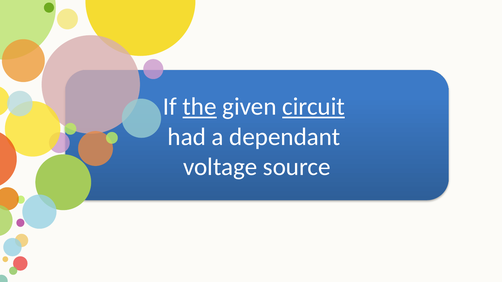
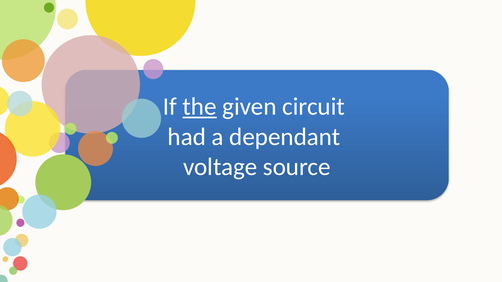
circuit underline: present -> none (314, 107)
